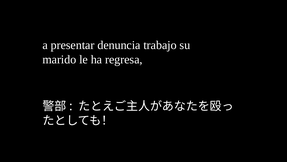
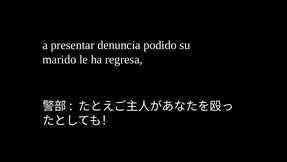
trabajo: trabajo -> podido (160, 45)
